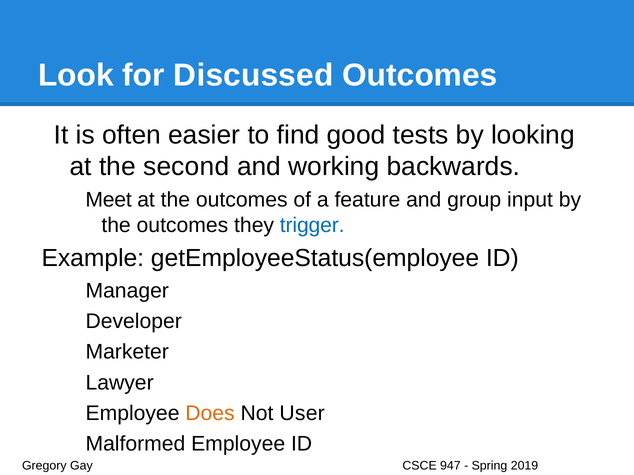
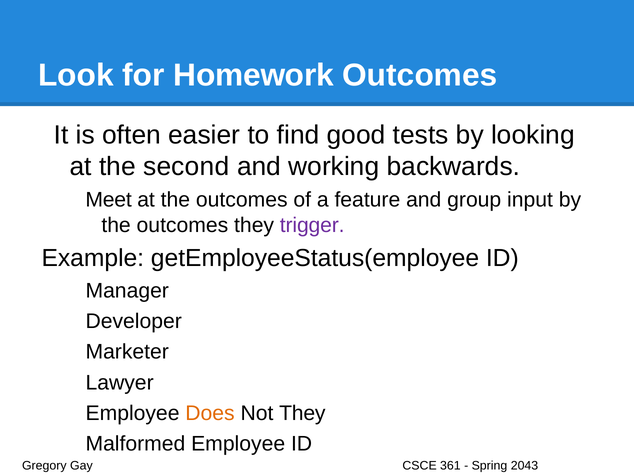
Discussed: Discussed -> Homework (254, 75)
trigger colour: blue -> purple (312, 226)
Not User: User -> They (302, 414)
947: 947 -> 361 (450, 466)
2019: 2019 -> 2043 (524, 466)
